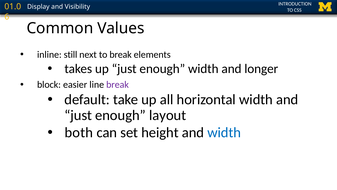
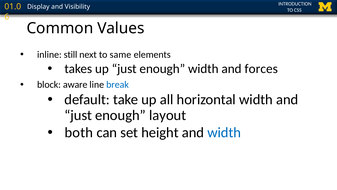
to break: break -> same (120, 54)
longer: longer -> forces (261, 69)
easier: easier -> aware (75, 84)
break colour: purple -> blue (117, 84)
